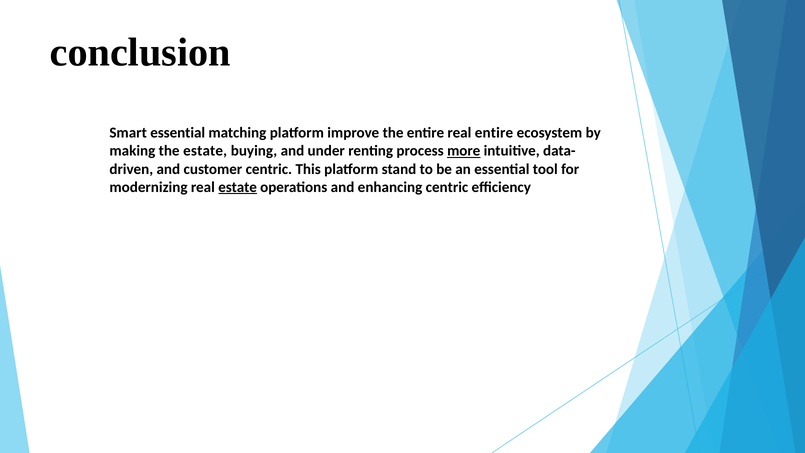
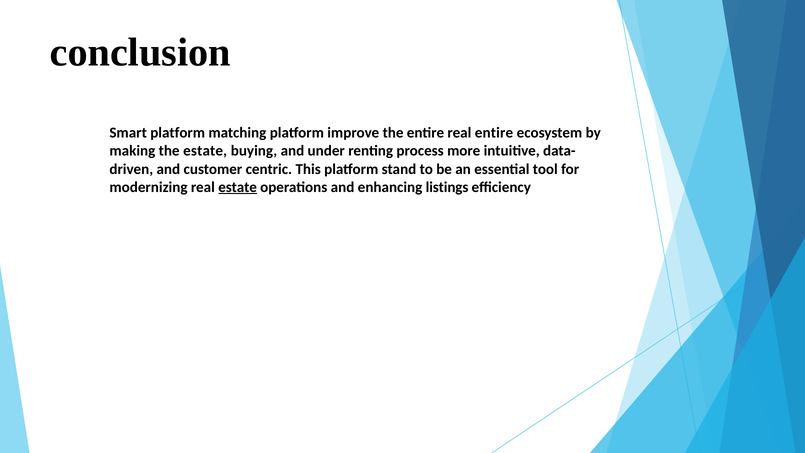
Smart essential: essential -> platform (178, 133)
more underline: present -> none (464, 151)
enhancing centric: centric -> listings (447, 187)
